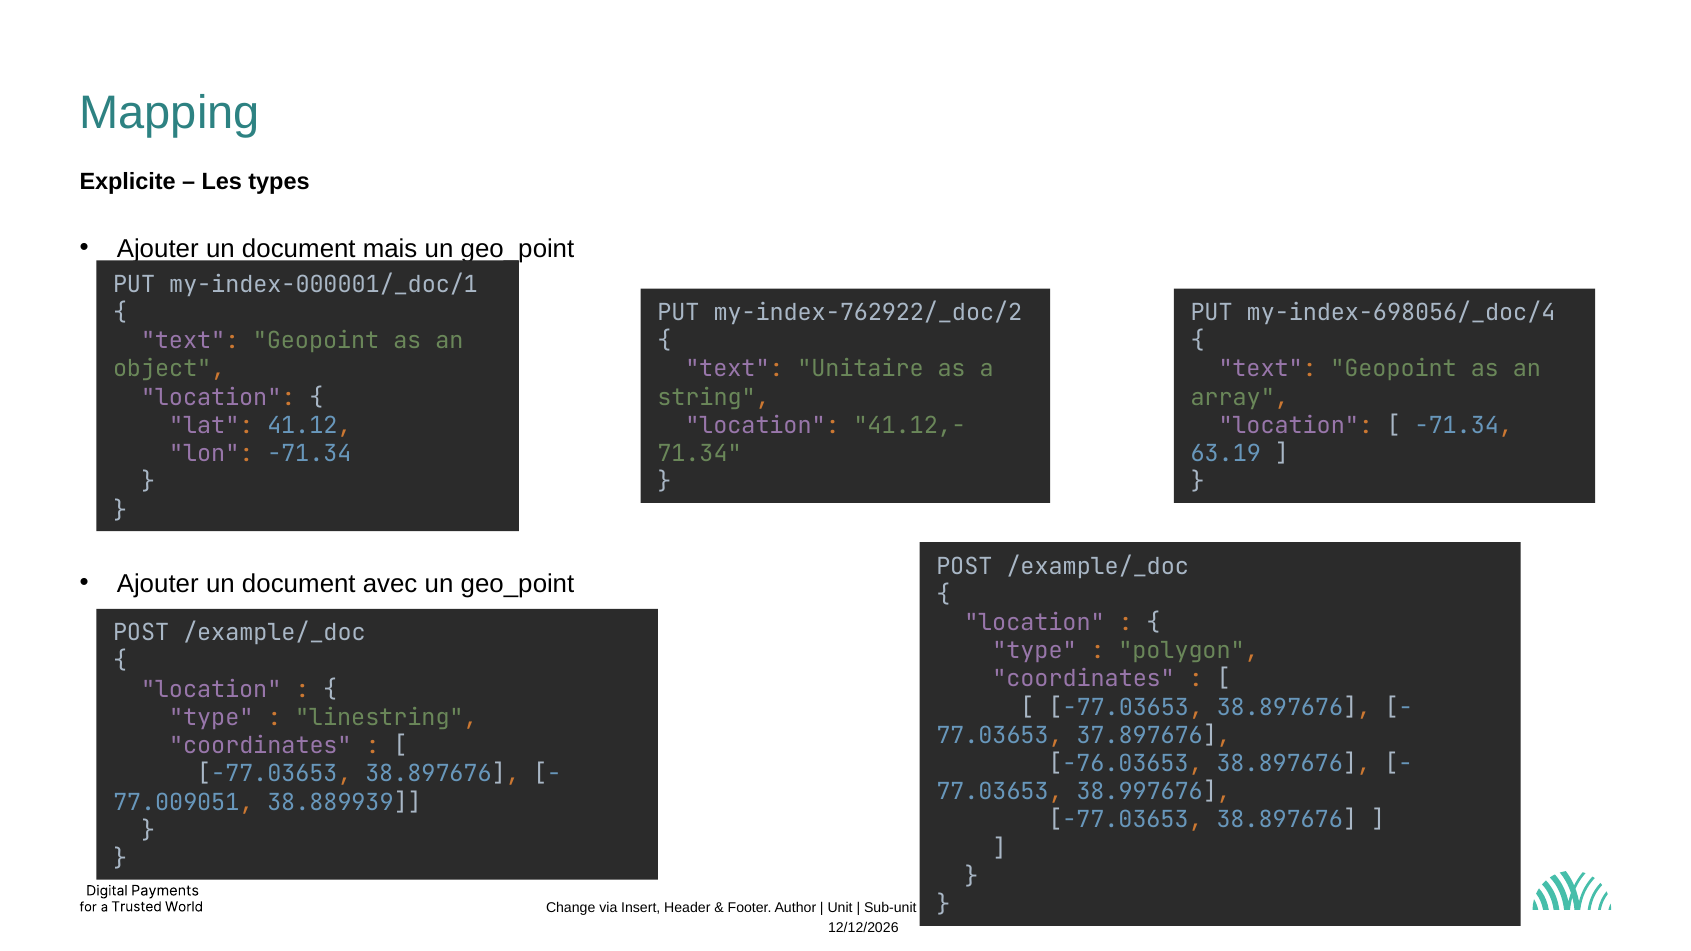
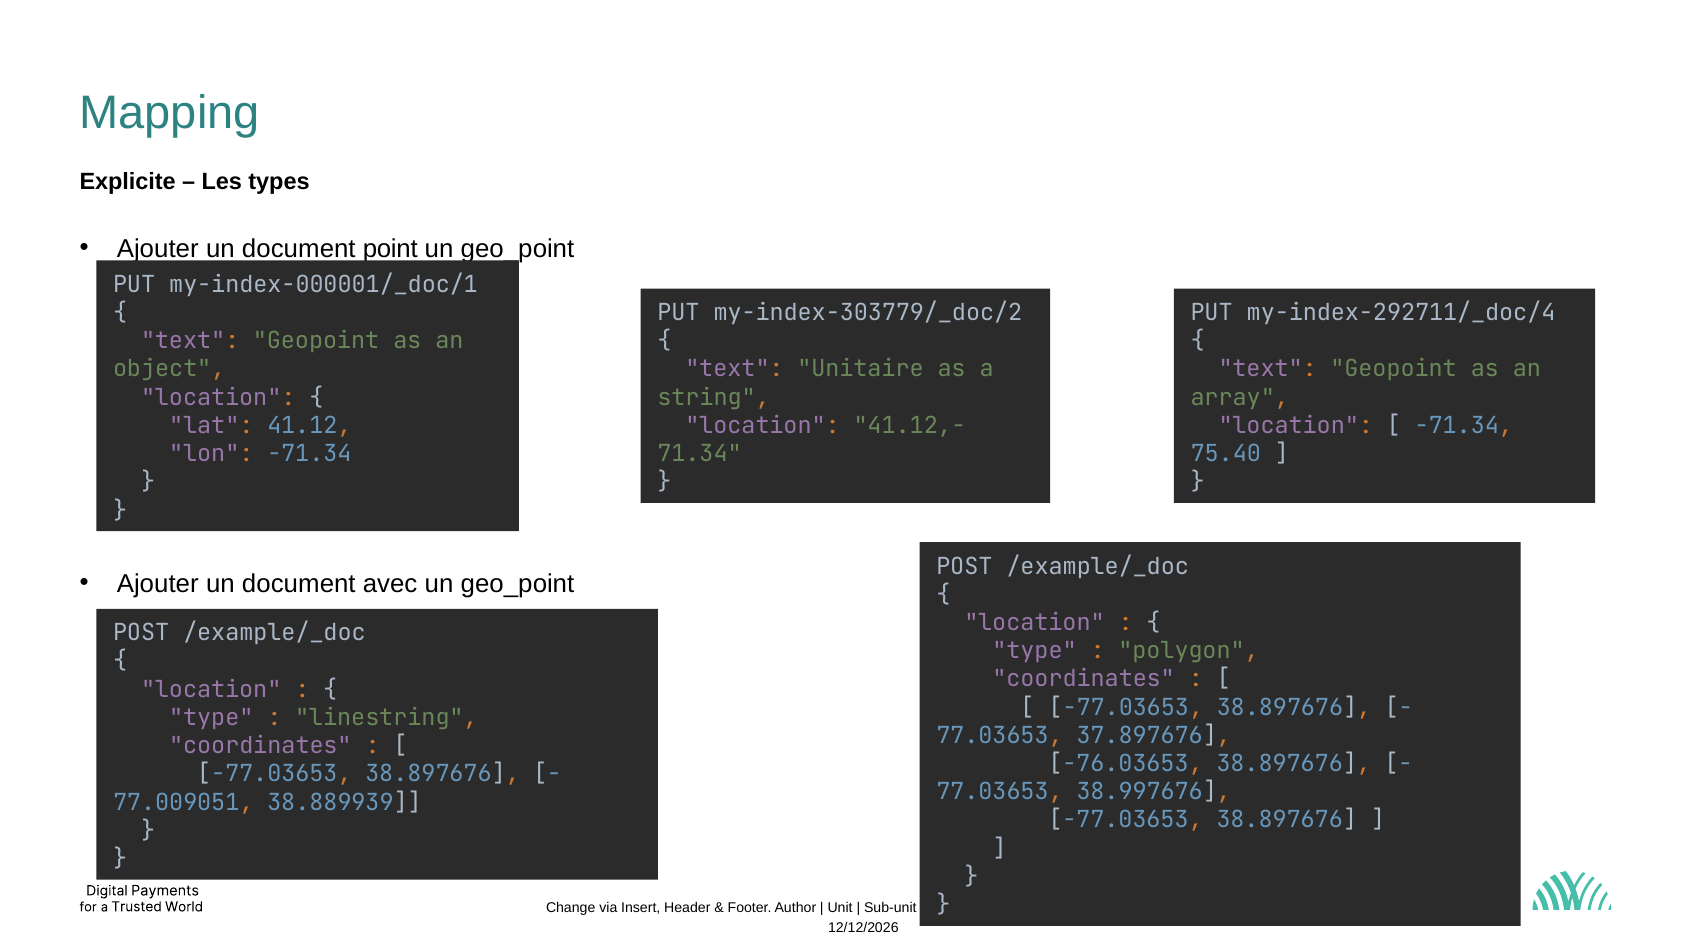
mais: mais -> point (390, 249)
my-index-762922/_doc/2: my-index-762922/_doc/2 -> my-index-303779/_doc/2 (868, 313)
my-index-698056/_doc/4: my-index-698056/_doc/4 -> my-index-292711/_doc/4 (1401, 313)
63.19: 63.19 -> 75.40 (1226, 454)
